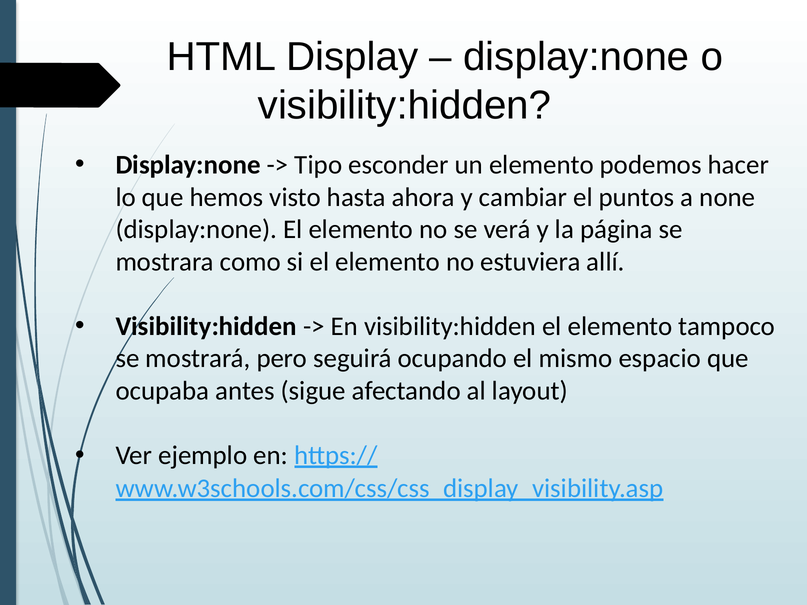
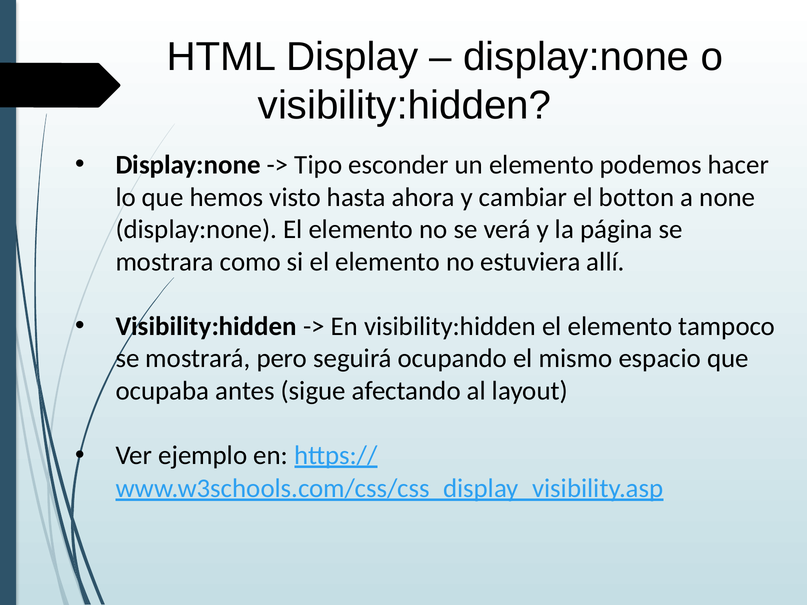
puntos: puntos -> botton (636, 197)
